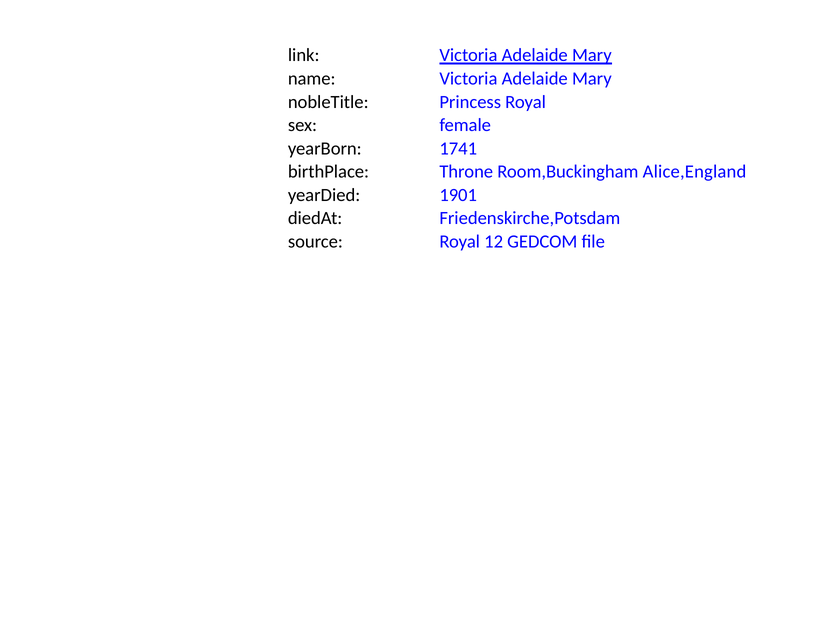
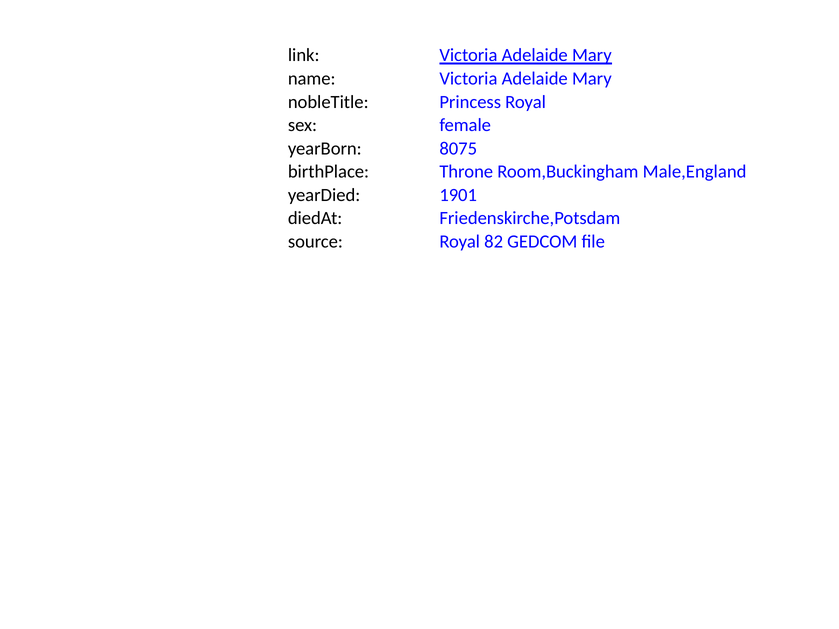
1741: 1741 -> 8075 (458, 149)
Alice,England: Alice,England -> Male,England (695, 172)
12: 12 -> 82 (494, 242)
